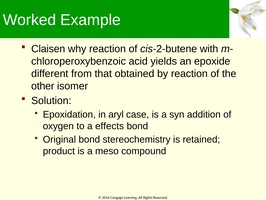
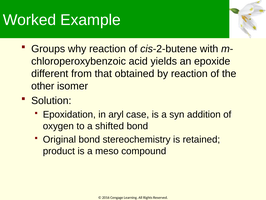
Claisen: Claisen -> Groups (48, 49)
effects: effects -> shifted (110, 126)
